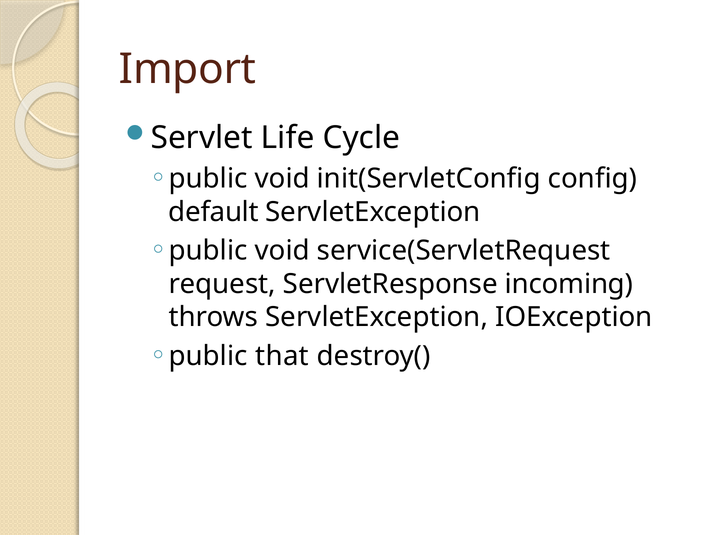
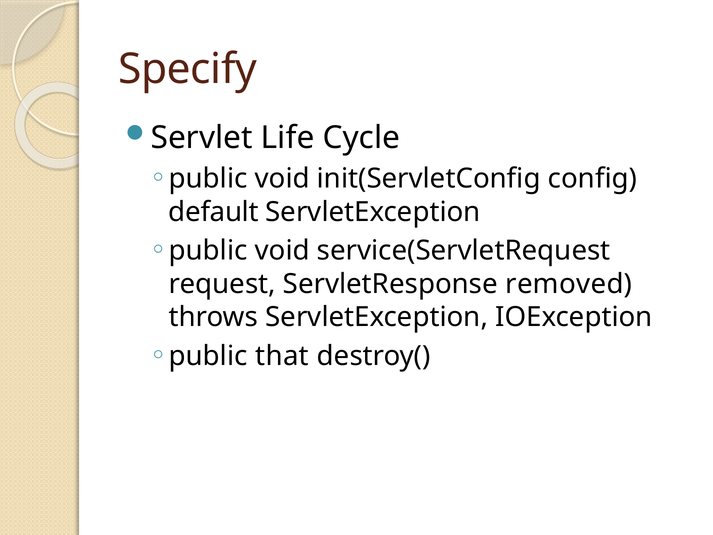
Import: Import -> Specify (188, 69)
incoming: incoming -> removed (569, 284)
